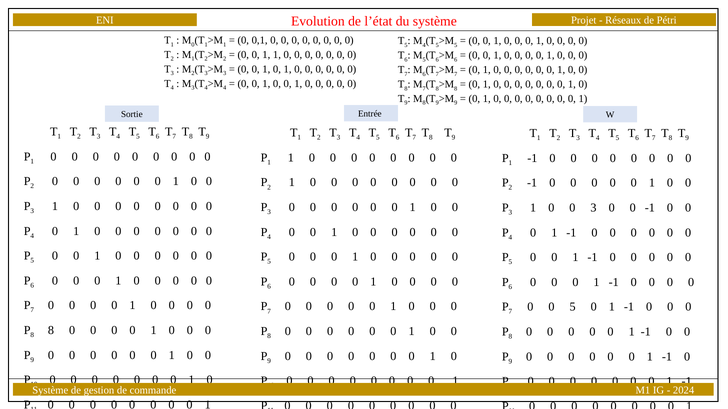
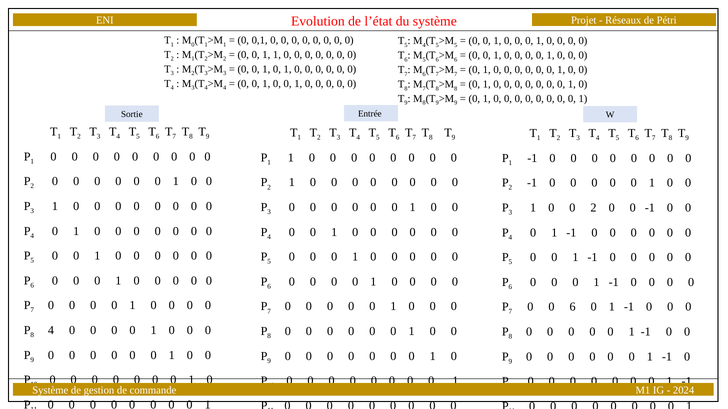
0 3: 3 -> 2 (594, 208)
0 5: 5 -> 6 (573, 307)
8: 8 -> 4 (51, 331)
